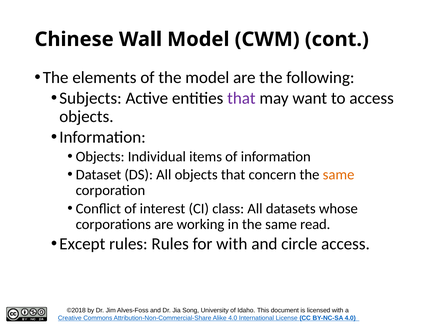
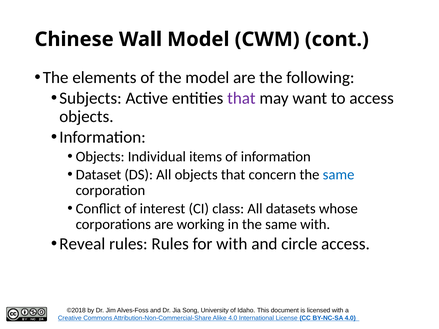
same colour: orange -> blue (339, 175)
same read: read -> with (315, 225)
Except: Except -> Reveal (82, 244)
